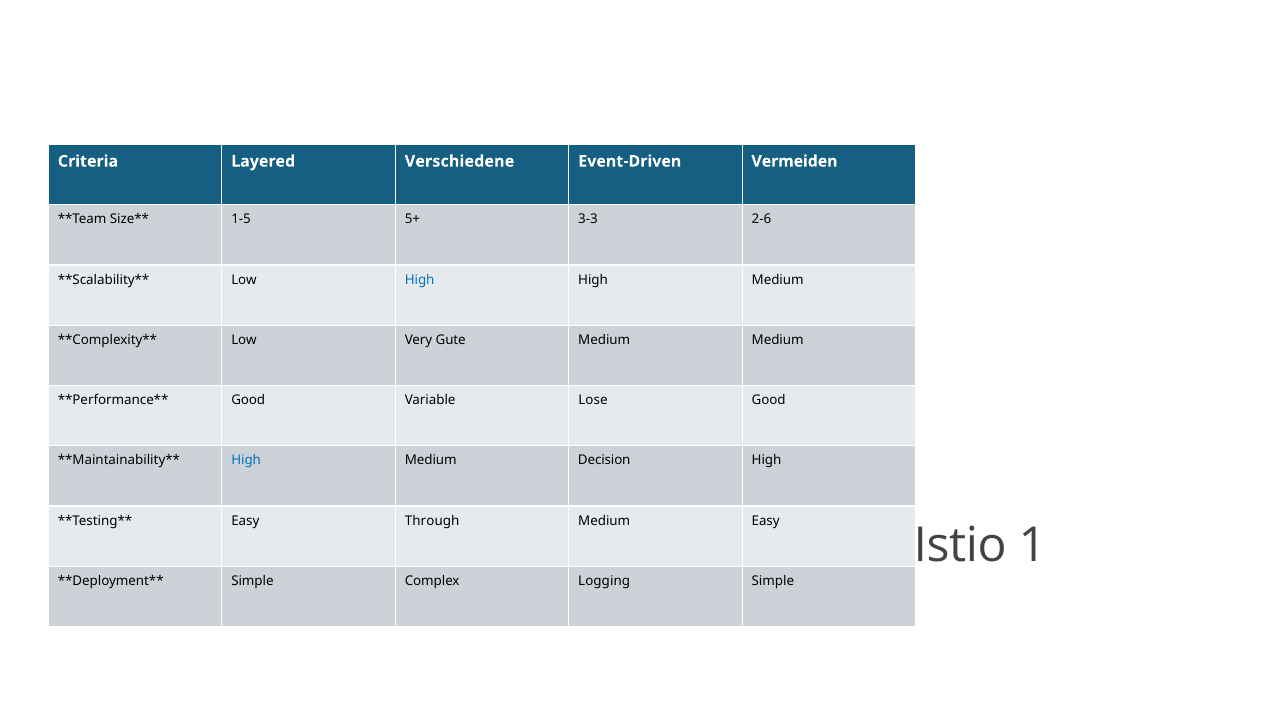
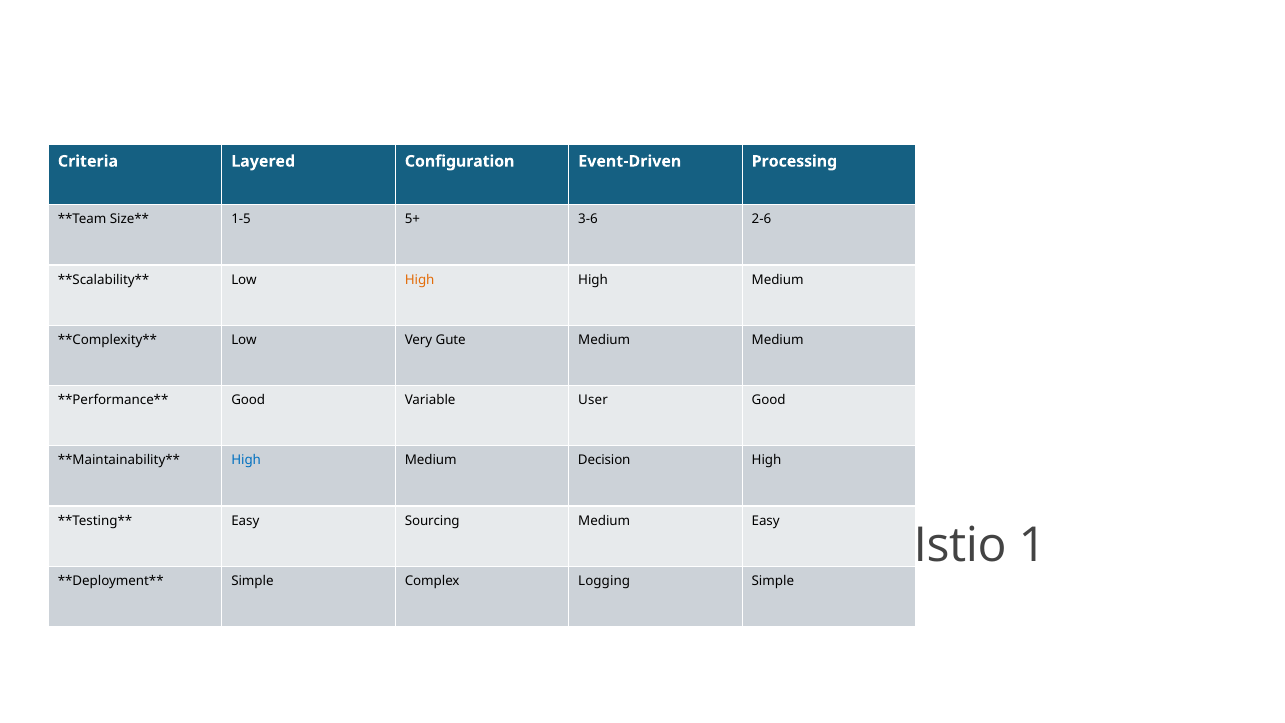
Verschiedene: Verschiedene -> Configuration (460, 161)
Vermeiden: Vermeiden -> Processing (794, 161)
3-3: 3-3 -> 3-6 (588, 219)
High colour: blue -> orange (420, 280)
Lose: Lose -> User (593, 400)
Through: Through -> Sourcing (432, 521)
